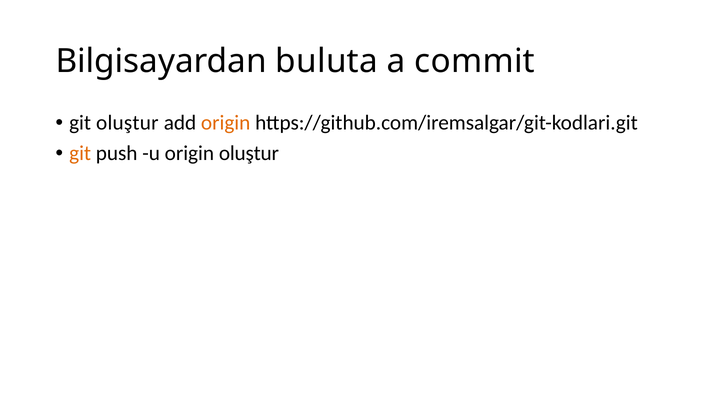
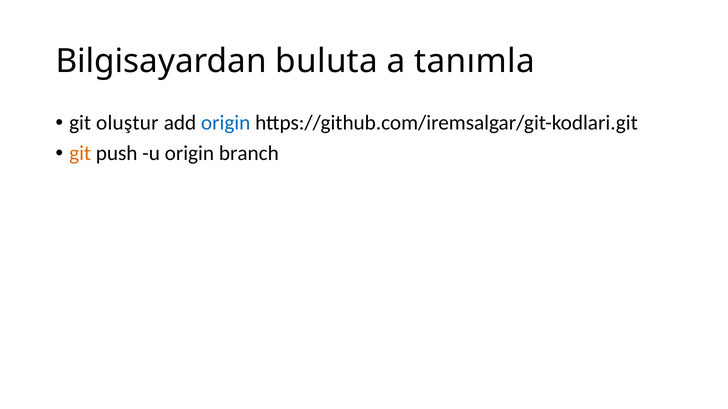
commit: commit -> tanımla (475, 61)
origin colour: orange -> blue (226, 123)
origin oluştur: oluştur -> branch (249, 154)
